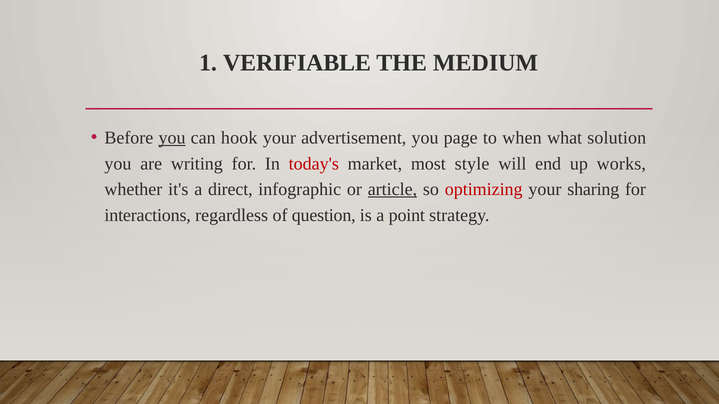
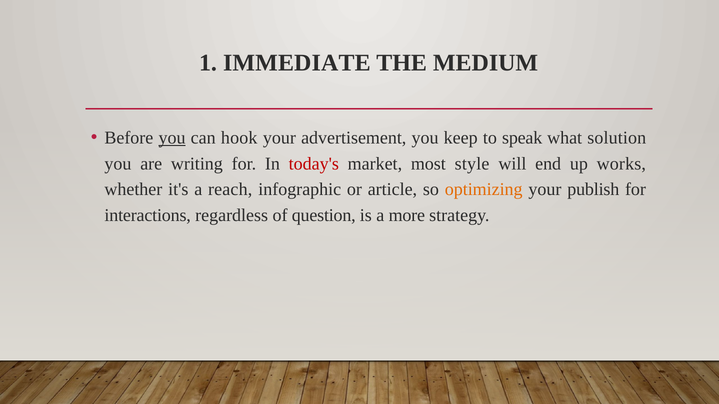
VERIFIABLE: VERIFIABLE -> IMMEDIATE (297, 63)
page: page -> keep (461, 138)
when: when -> speak (522, 138)
direct: direct -> reach (230, 190)
article underline: present -> none (392, 190)
optimizing colour: red -> orange (484, 190)
sharing: sharing -> publish (593, 190)
point: point -> more (407, 216)
